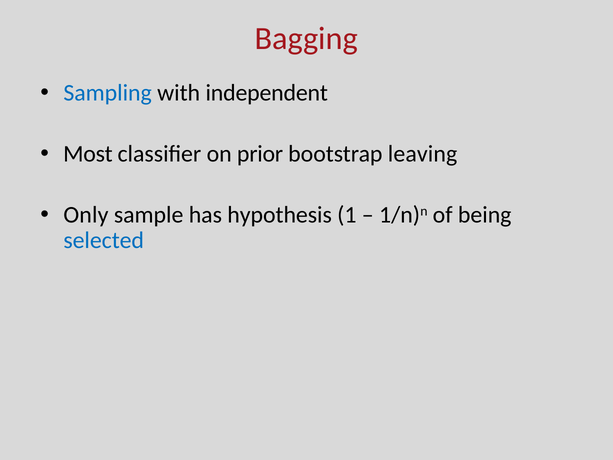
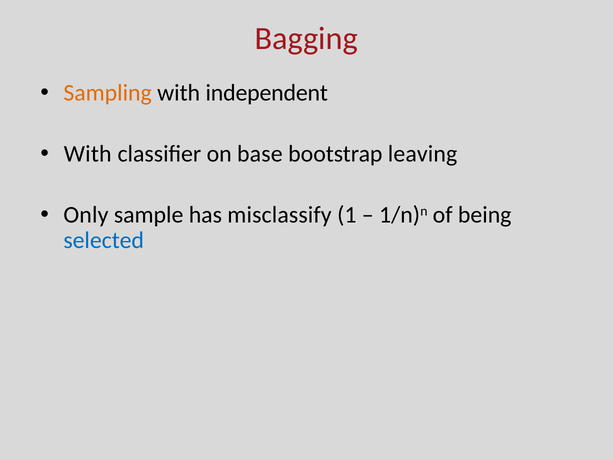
Sampling colour: blue -> orange (108, 93)
Most: Most -> With (88, 154)
prior: prior -> base (260, 154)
hypothesis: hypothesis -> misclassify (280, 215)
